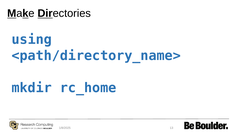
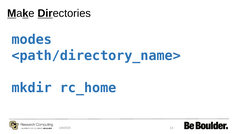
using: using -> modes (32, 39)
